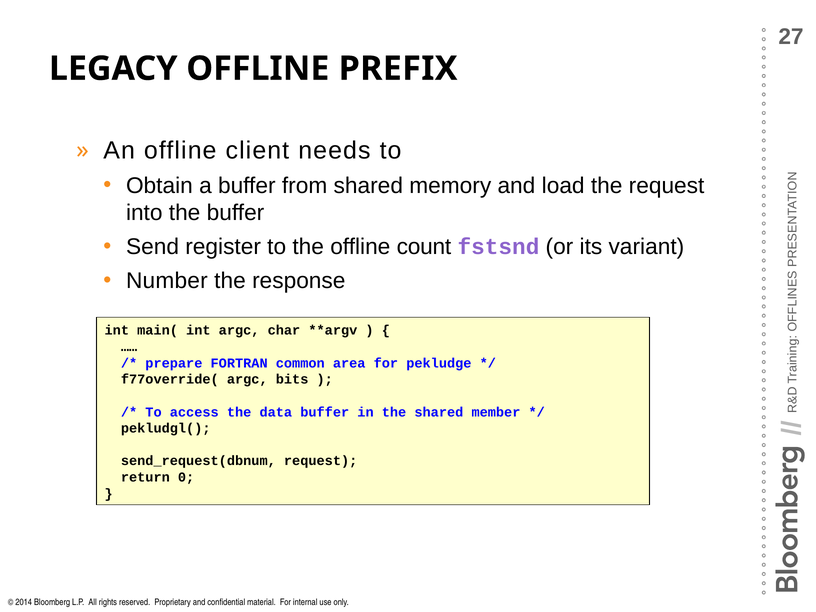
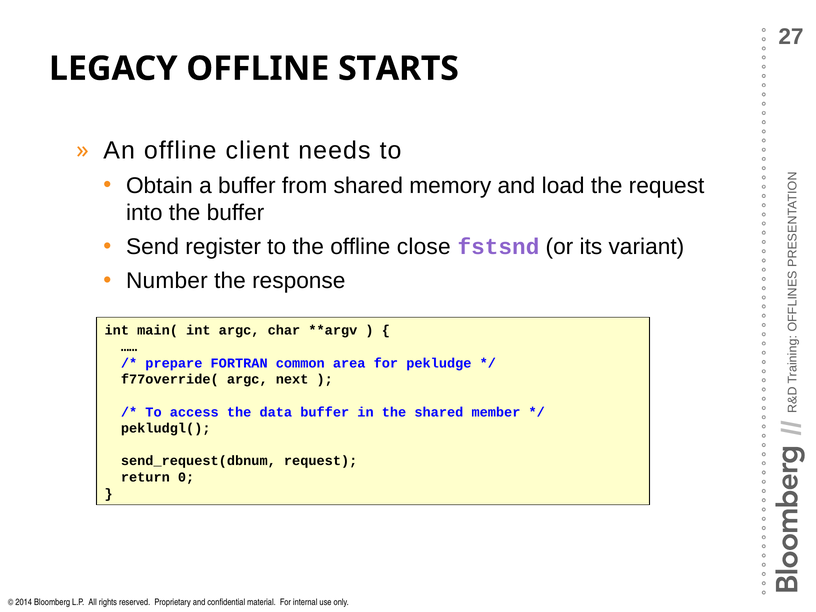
PREFIX: PREFIX -> STARTS (398, 69)
count: count -> close (424, 247)
bits: bits -> next (292, 379)
